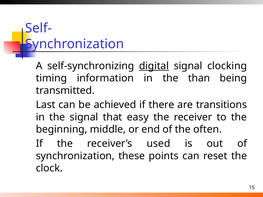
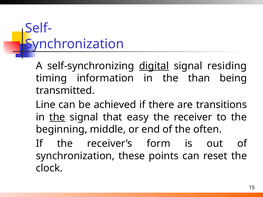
clocking: clocking -> residing (227, 66)
Last: Last -> Line (46, 105)
the underline: none -> present (57, 117)
used: used -> form (159, 144)
